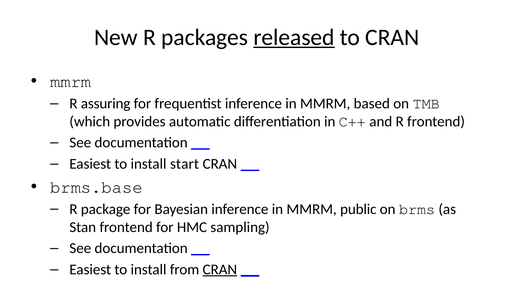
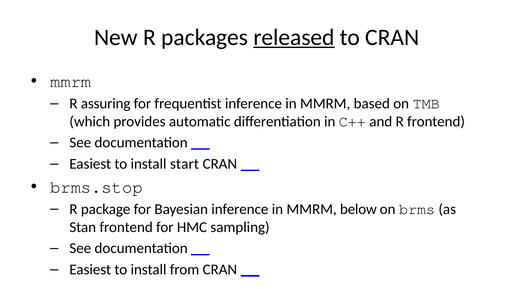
brms.base: brms.base -> brms.stop (96, 187)
public: public -> below (358, 209)
CRAN underline: present -> none (220, 270)
